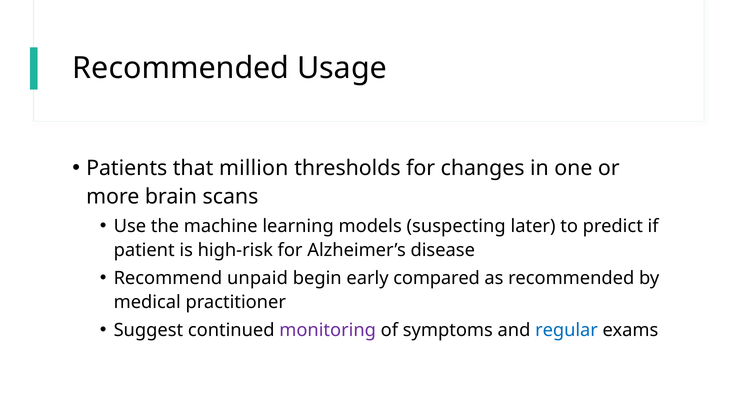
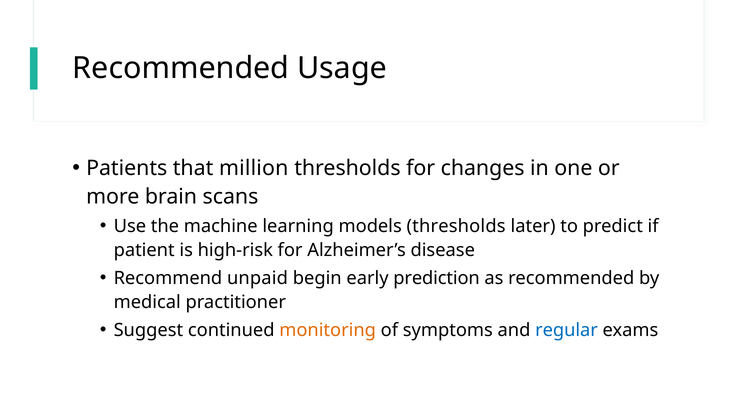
models suspecting: suspecting -> thresholds (456, 226)
compared: compared -> prediction (437, 278)
monitoring colour: purple -> orange (328, 330)
